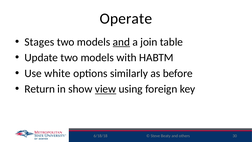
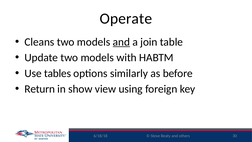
Stages: Stages -> Cleans (39, 42)
white: white -> tables (58, 73)
view underline: present -> none (106, 89)
